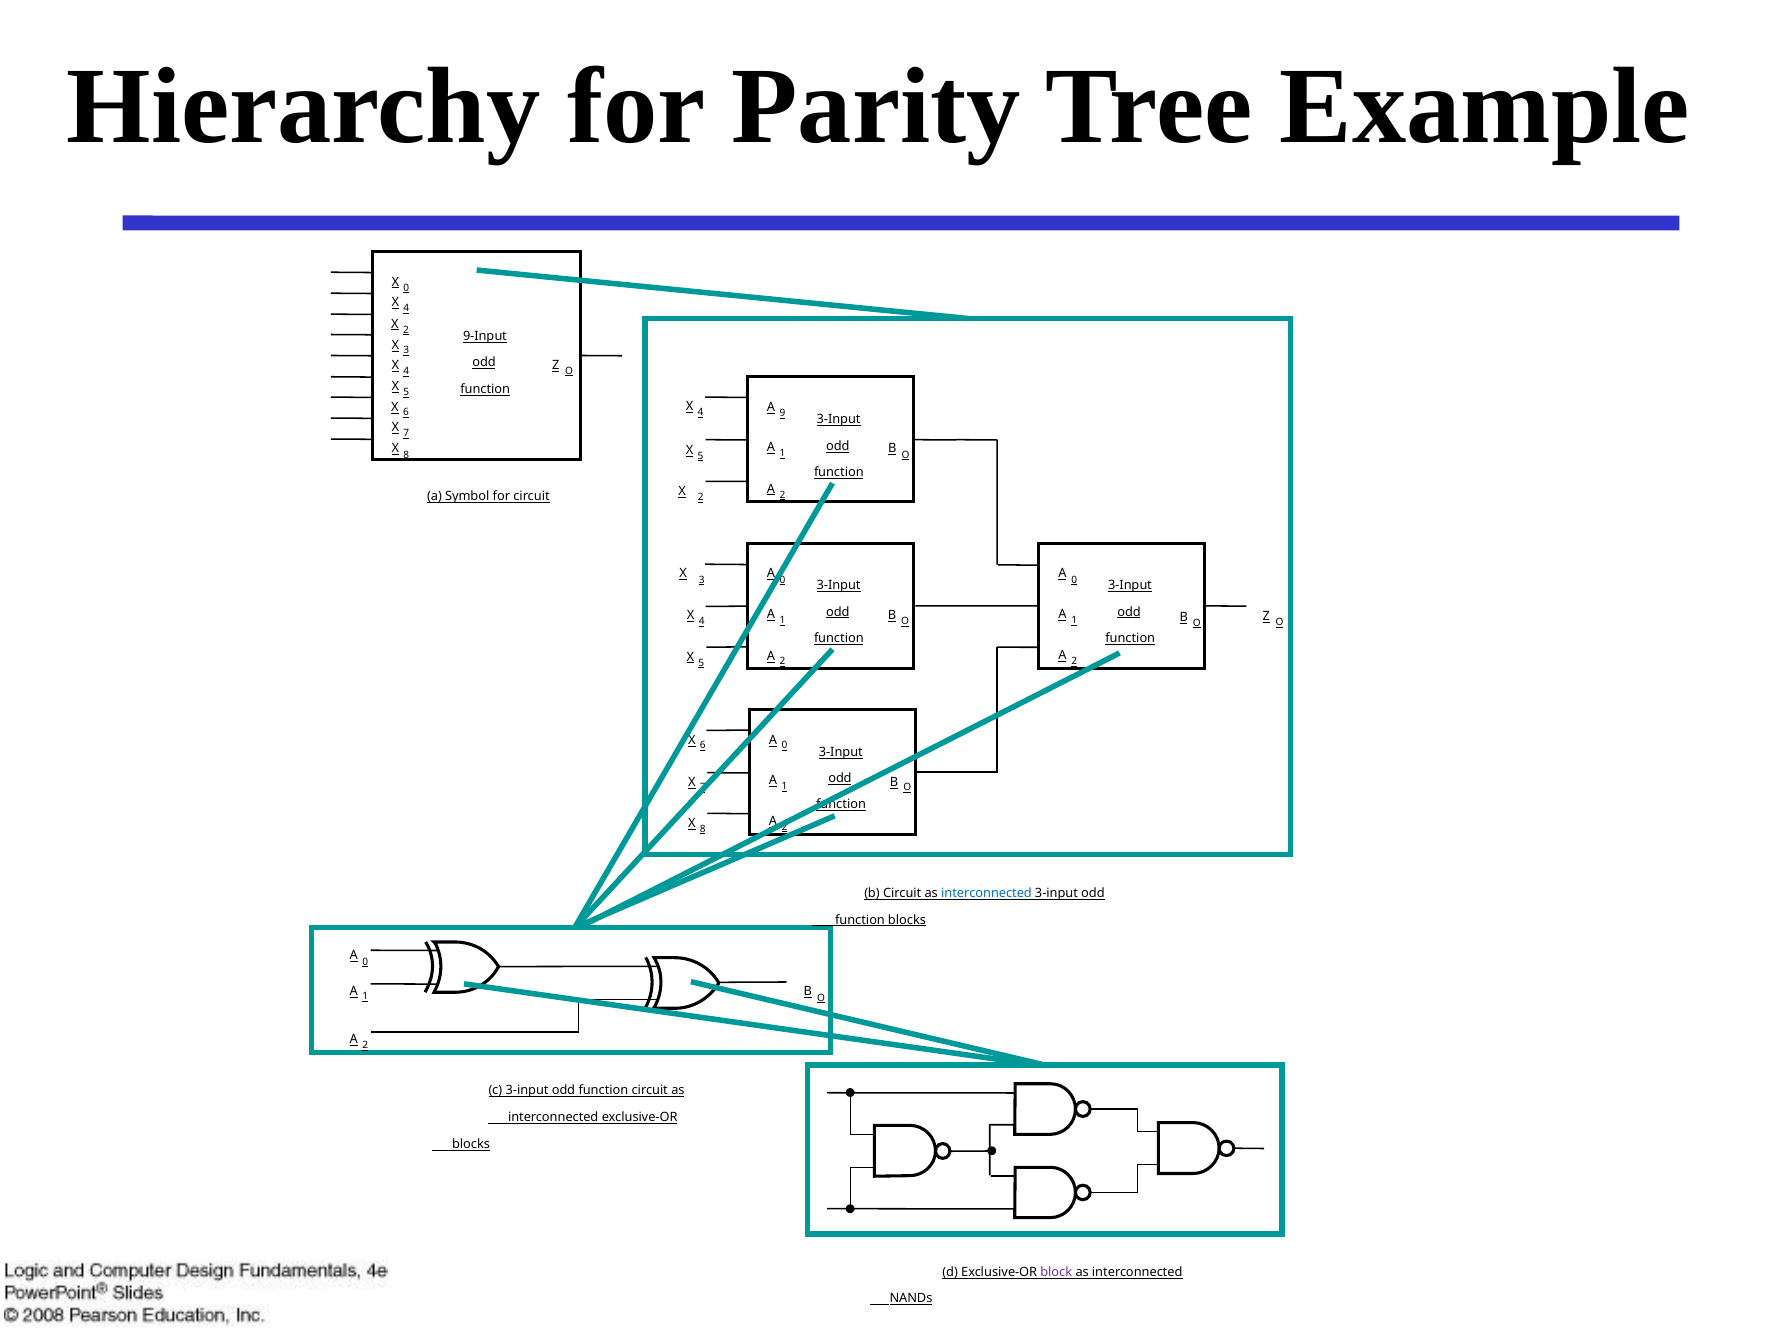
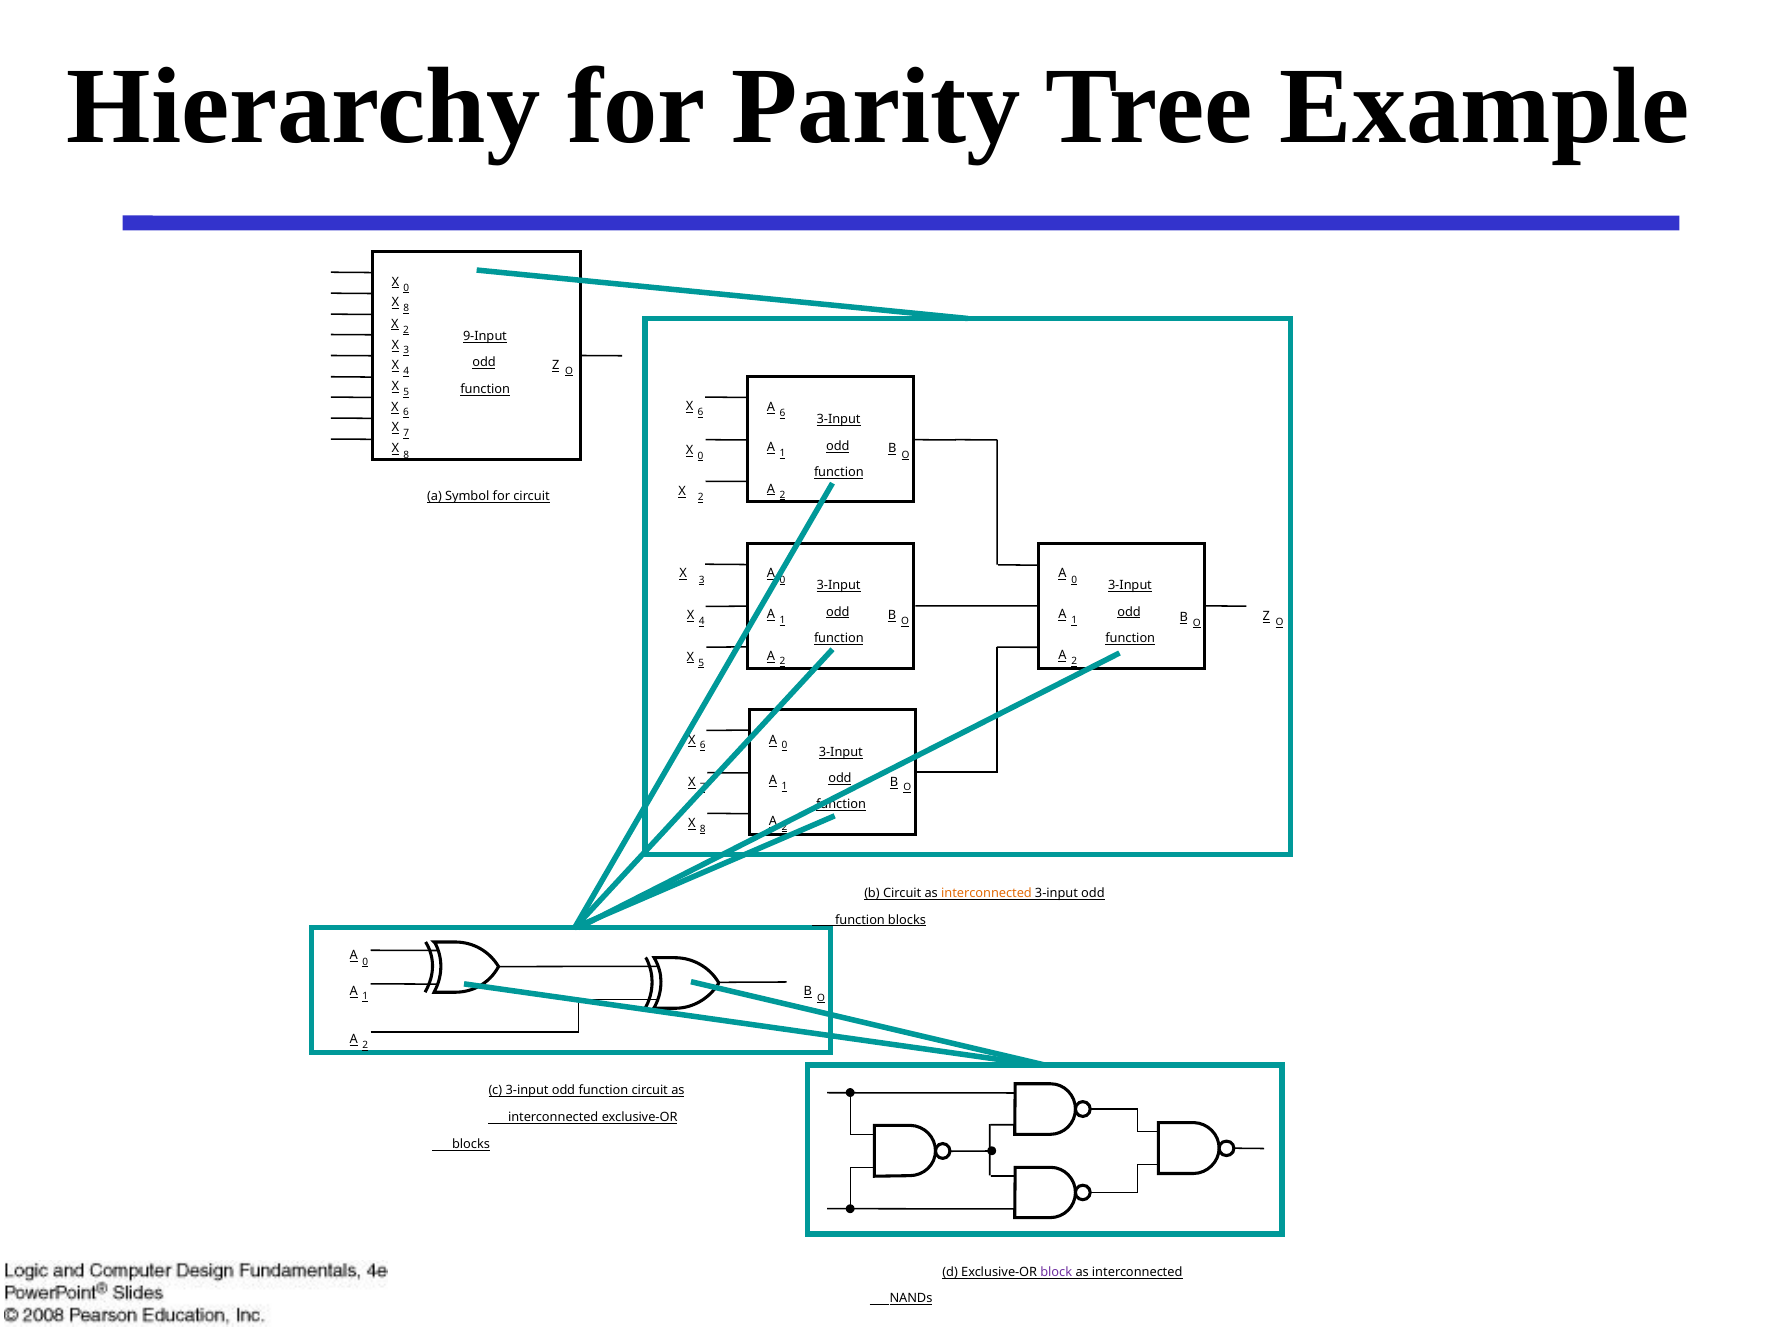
4: 4 -> 8 (406, 309)
4: 4 -> 6 (700, 413)
A 9: 9 -> 6 (782, 413)
5: 5 -> 0 (700, 456)
interconnected colour: blue -> orange (987, 893)
